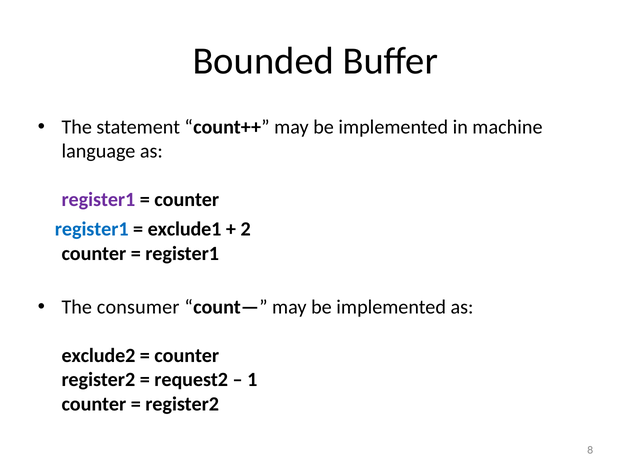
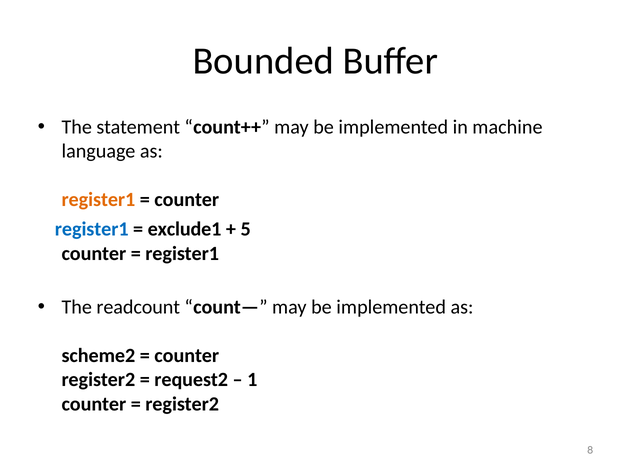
register1 colour: purple -> orange (98, 200)
2: 2 -> 5 (246, 229)
consumer: consumer -> readcount (138, 308)
exclude2: exclude2 -> scheme2 (98, 356)
